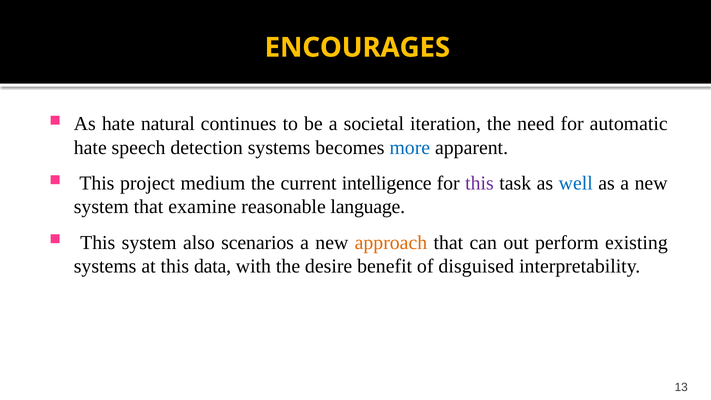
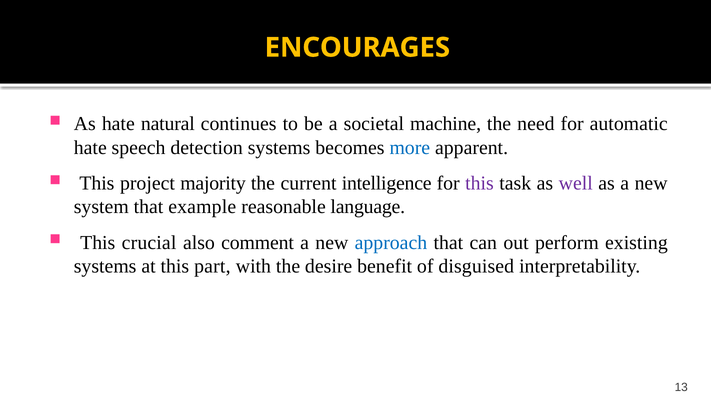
iteration: iteration -> machine (446, 124)
medium: medium -> majority (213, 183)
well colour: blue -> purple (576, 183)
examine: examine -> example (202, 207)
This system: system -> crucial (149, 242)
scenarios: scenarios -> comment (258, 242)
approach colour: orange -> blue (391, 242)
data: data -> part (212, 266)
